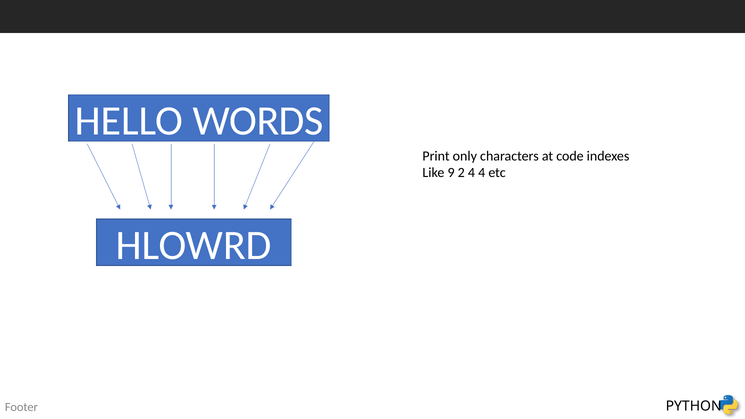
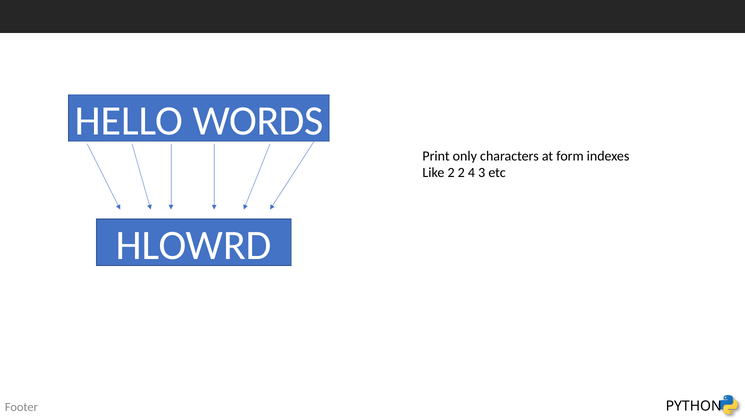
code: code -> form (570, 156)
Like 9: 9 -> 2 (451, 173)
4 4: 4 -> 3 (482, 173)
